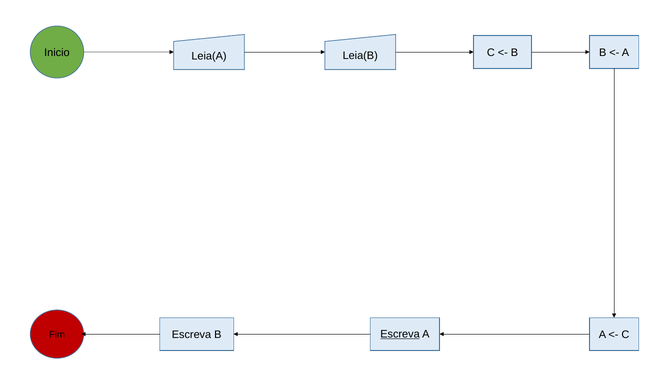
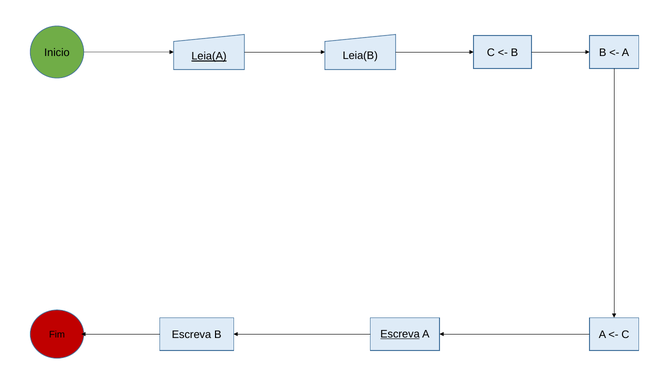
Leia(A underline: none -> present (209, 56)
